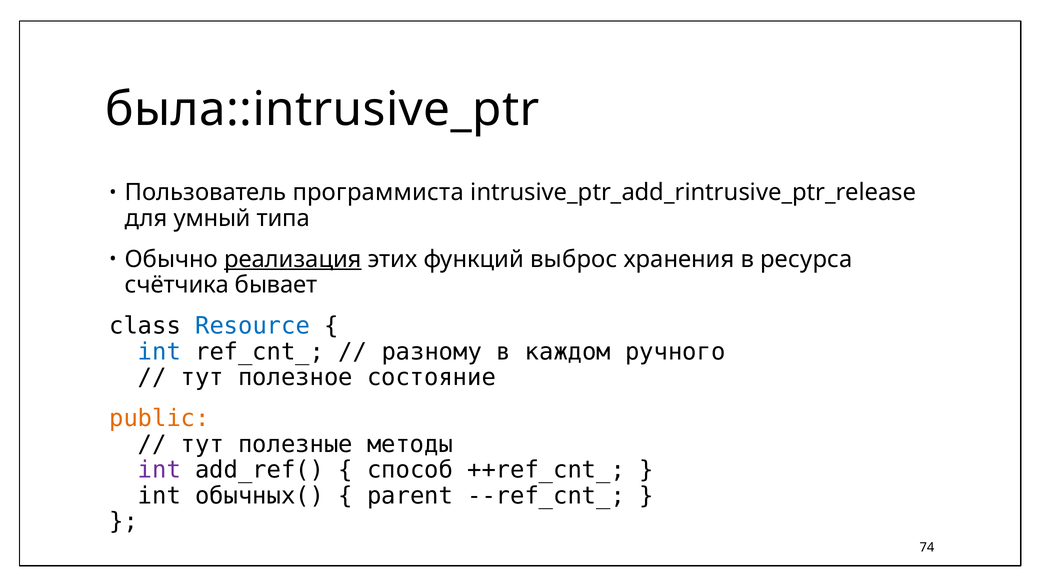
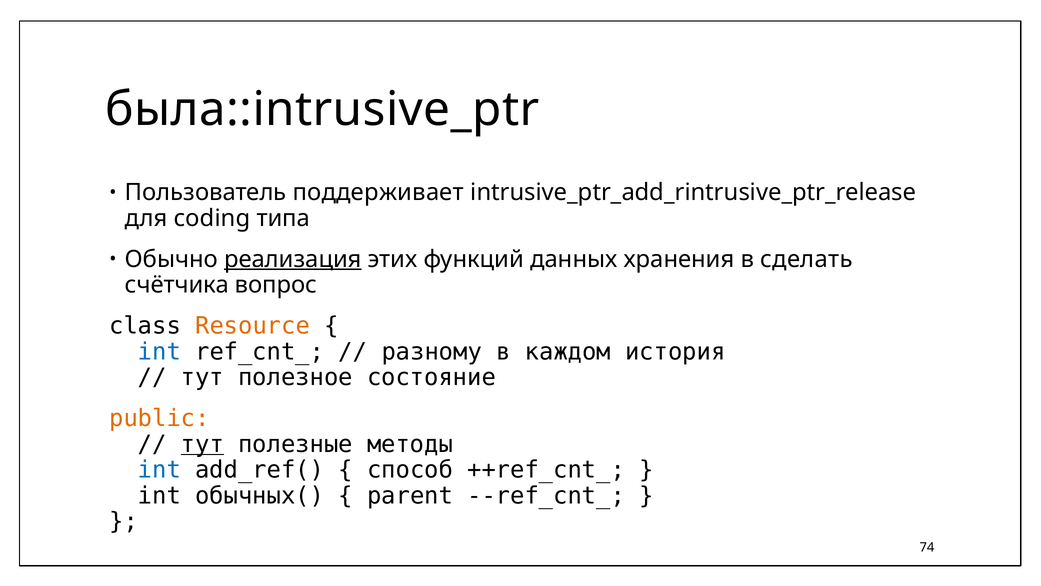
программиста: программиста -> поддерживает (378, 192)
умный: умный -> coding (212, 218)
выброс: выброс -> данных (574, 259)
ресурса: ресурса -> сделать (806, 259)
бывает: бывает -> вопрос (276, 285)
Resource colour: blue -> orange (253, 326)
ручного: ручного -> история (675, 351)
тут underline: none -> present (202, 444)
int colour: purple -> blue (159, 470)
